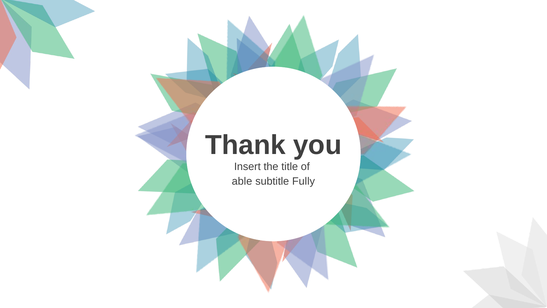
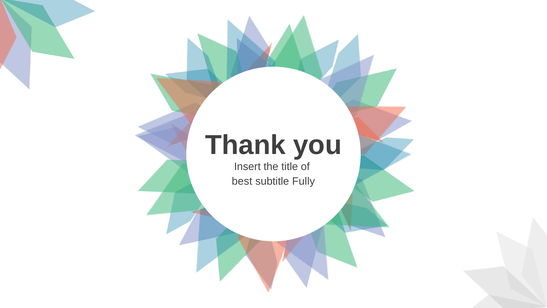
able: able -> best (242, 181)
